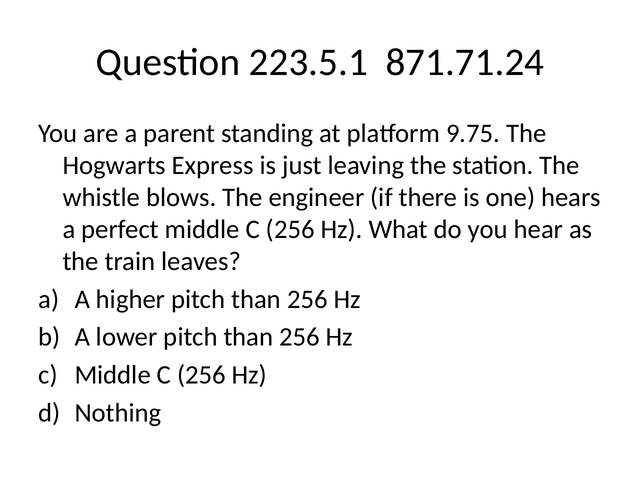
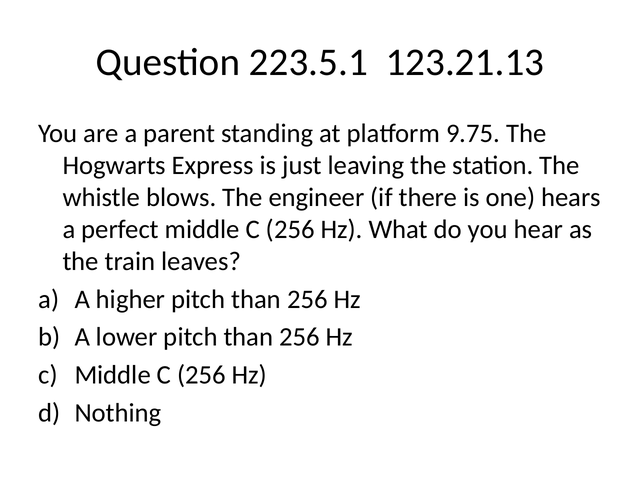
871.71.24: 871.71.24 -> 123.21.13 (465, 62)
